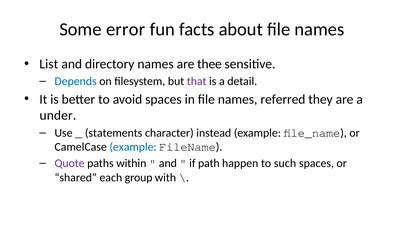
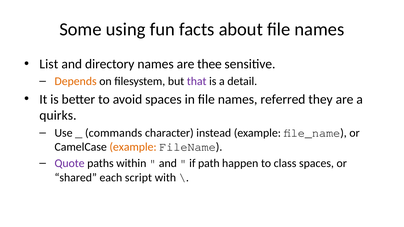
error: error -> using (126, 29)
Depends colour: blue -> orange (76, 81)
under: under -> quirks (58, 116)
statements: statements -> commands (114, 133)
example colour: blue -> orange (133, 147)
such: such -> class (285, 164)
group: group -> script (138, 178)
